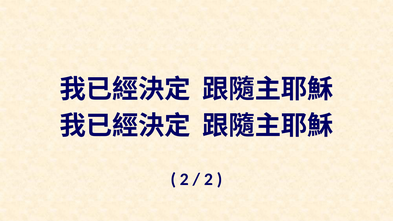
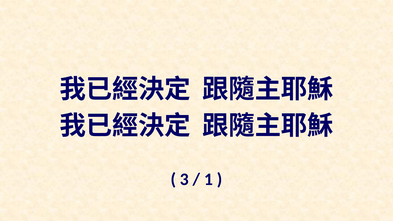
2: 2 -> 3 (184, 179)
2: 2 -> 1 (209, 179)
